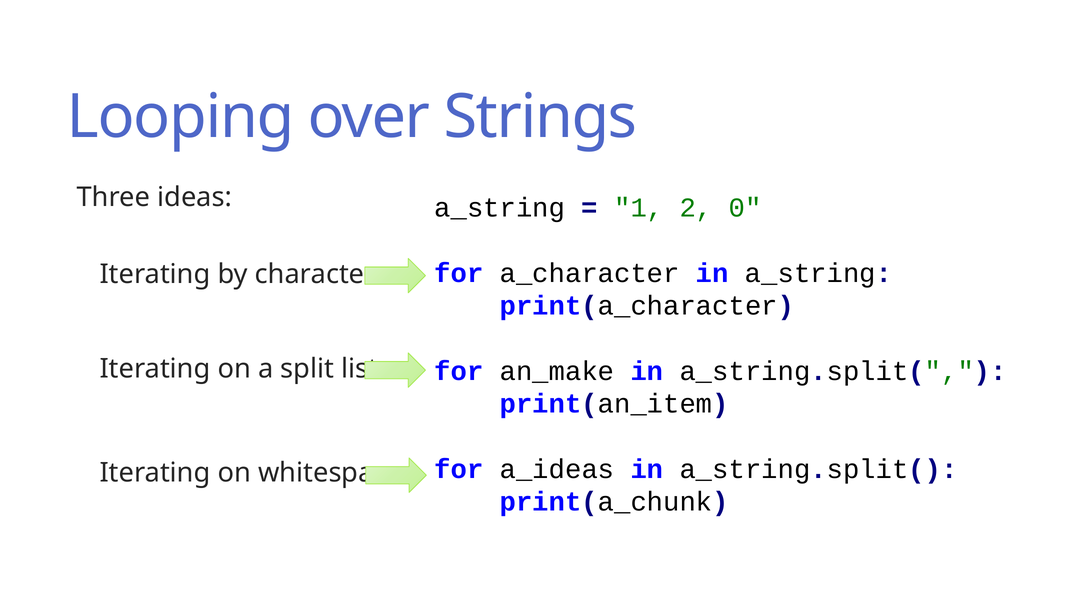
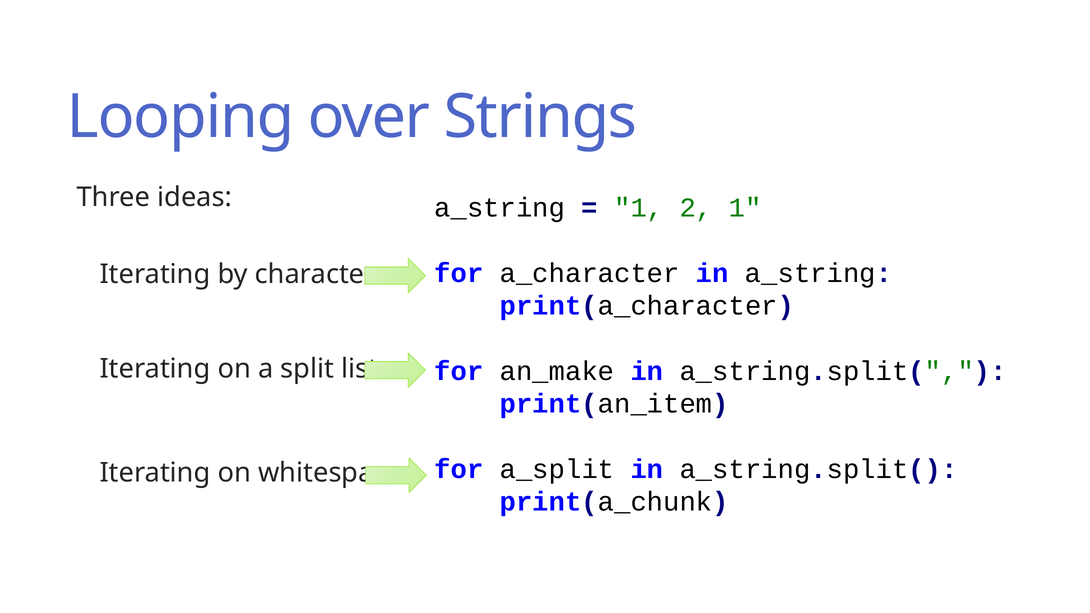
2 0: 0 -> 1 (745, 208)
a_ideas: a_ideas -> a_split (557, 469)
